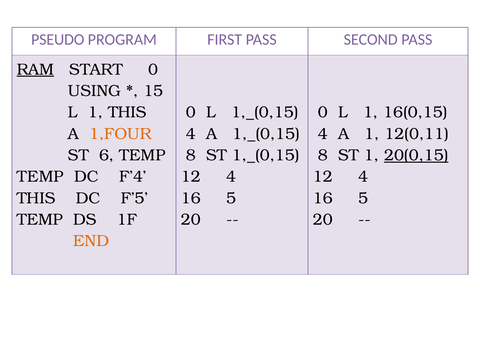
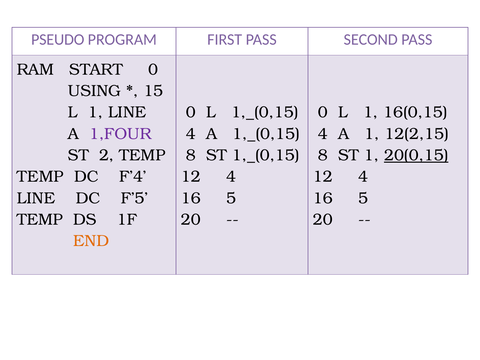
RAM underline: present -> none (35, 69)
1 THIS: THIS -> LINE (127, 112)
1,FOUR colour: orange -> purple (120, 134)
12(0,11: 12(0,11 -> 12(2,15 (417, 134)
6: 6 -> 2 (107, 155)
THIS: THIS -> LINE (36, 198)
